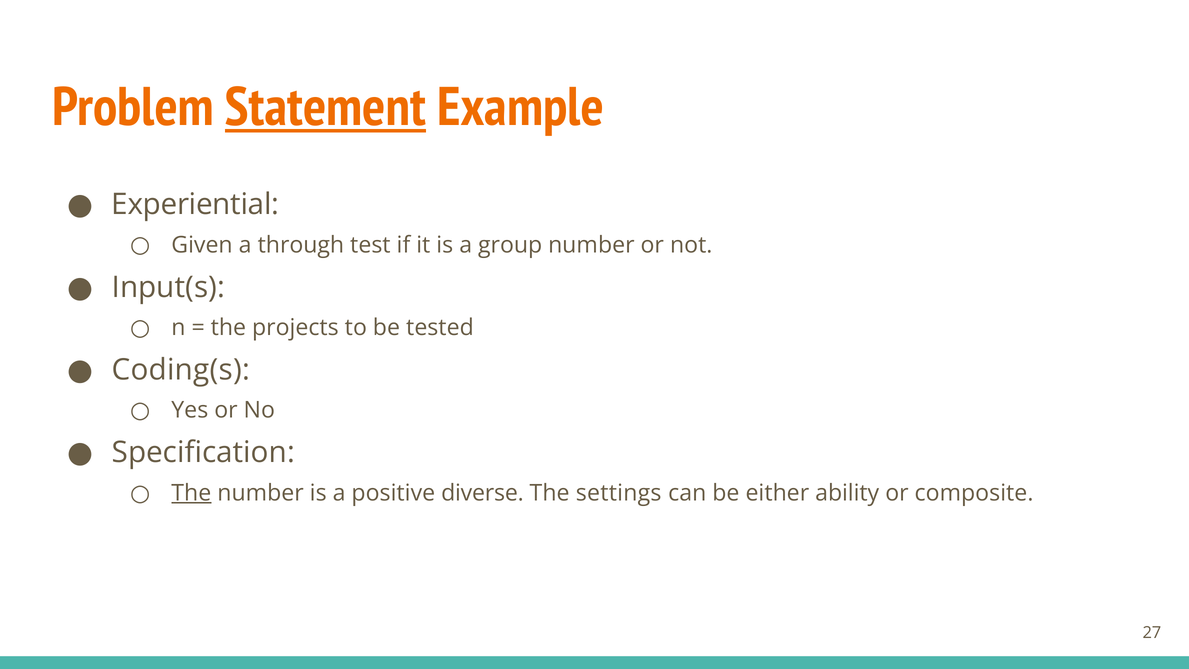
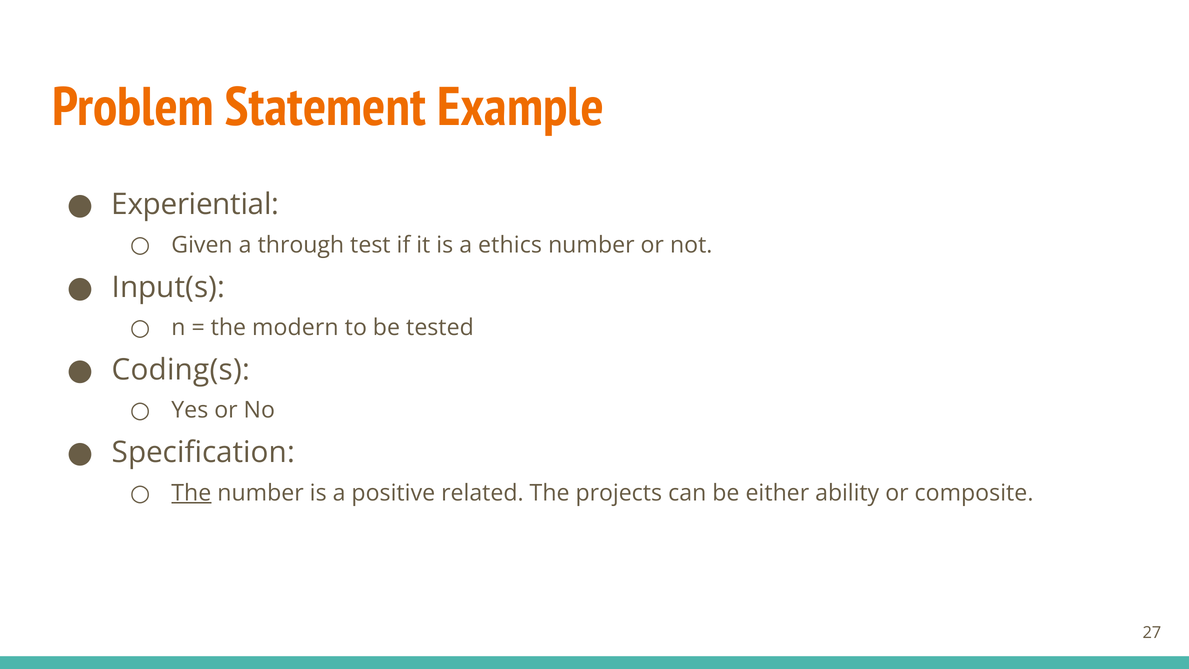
Statement underline: present -> none (326, 107)
group: group -> ethics (510, 245)
projects: projects -> modern (295, 328)
diverse: diverse -> related (482, 493)
settings: settings -> projects (619, 493)
